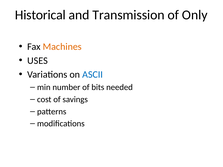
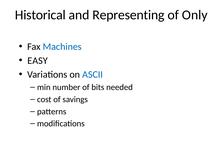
Transmission: Transmission -> Representing (129, 15)
Machines colour: orange -> blue (62, 47)
USES: USES -> EASY (38, 61)
